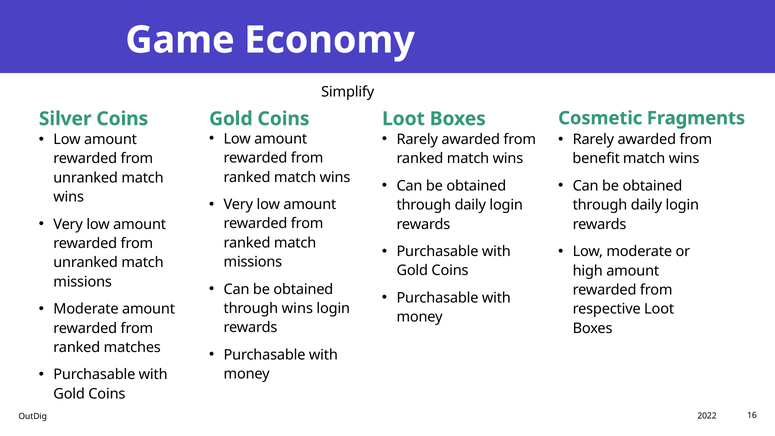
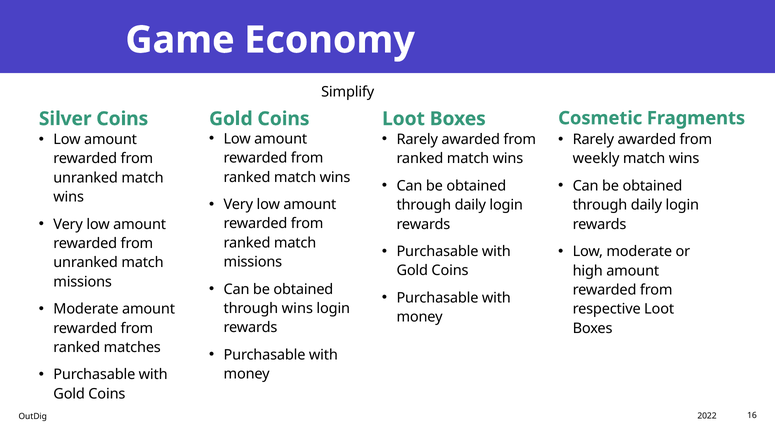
benefit: benefit -> weekly (596, 159)
